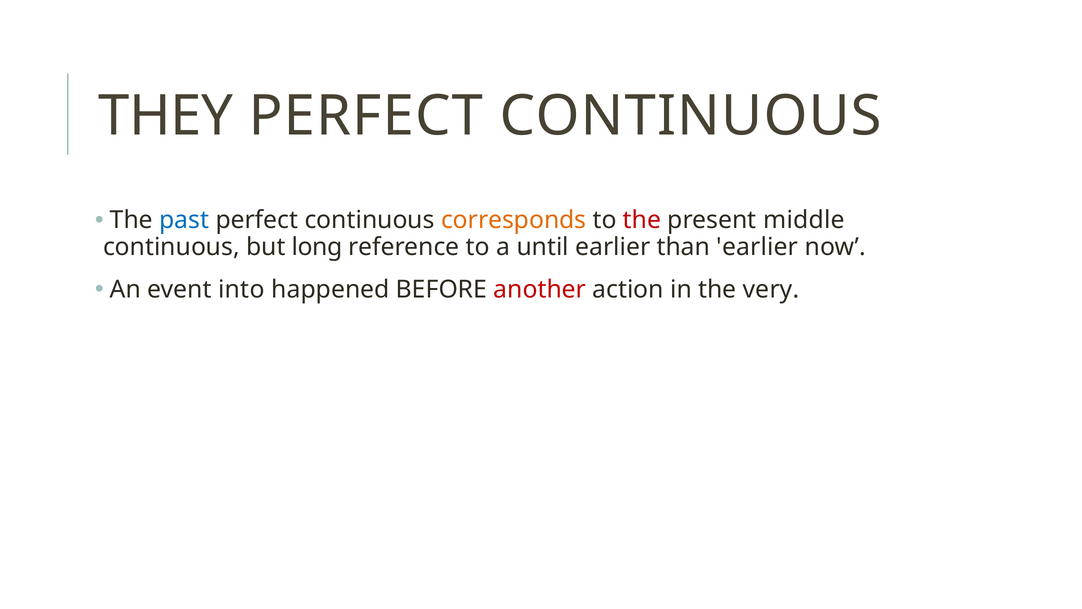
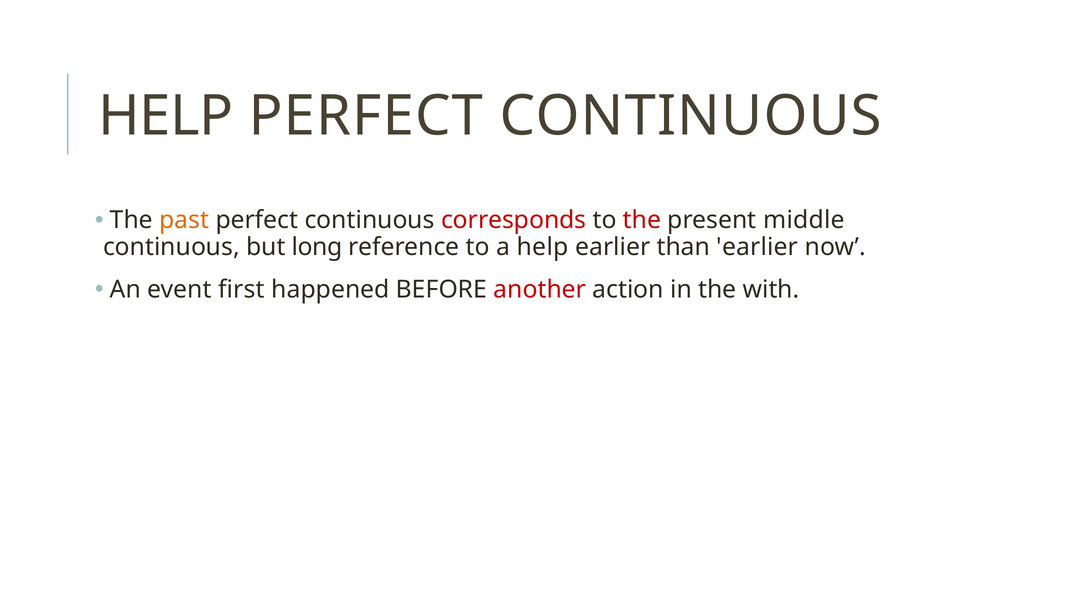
THEY: THEY -> HELP (166, 116)
past colour: blue -> orange (184, 220)
corresponds colour: orange -> red (514, 220)
a until: until -> help (543, 247)
into: into -> first (241, 289)
very: very -> with (771, 289)
